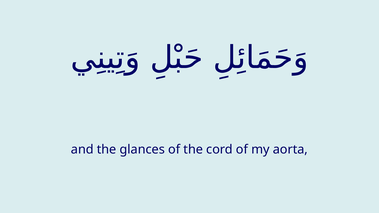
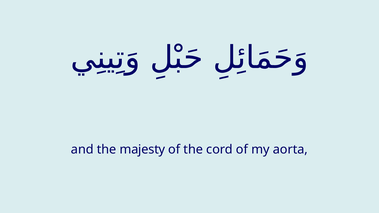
glances: glances -> majesty (142, 150)
